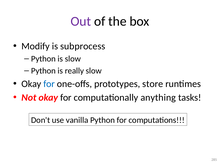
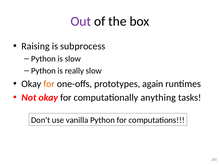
Modify: Modify -> Raising (36, 46)
for colour: blue -> orange (49, 84)
store: store -> again (153, 84)
